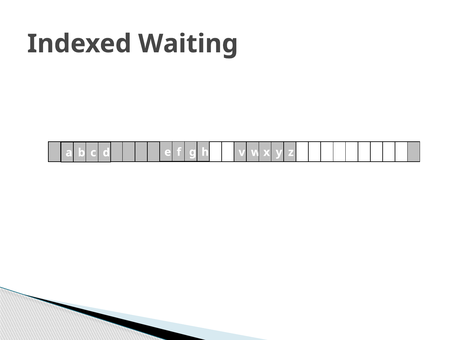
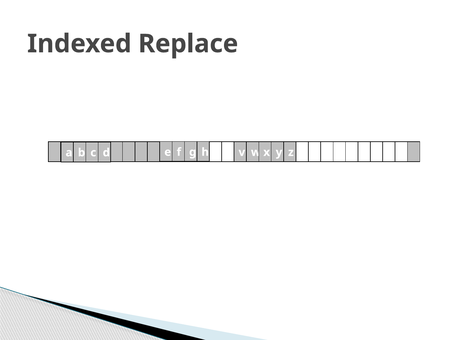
Waiting: Waiting -> Replace (188, 44)
